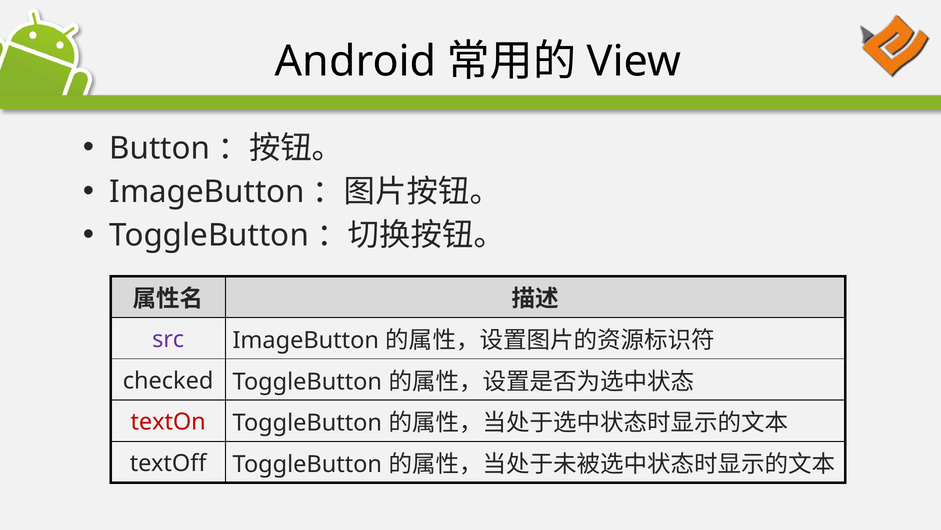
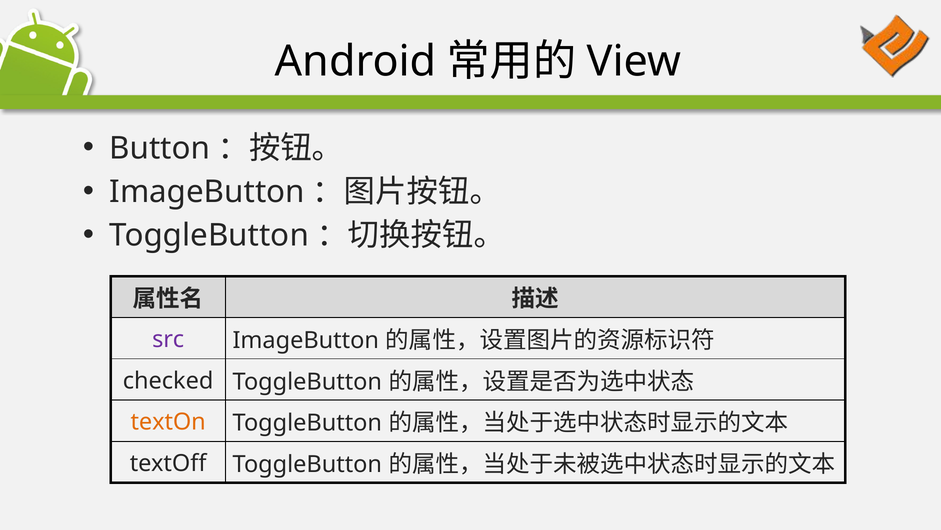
textOn colour: red -> orange (168, 422)
